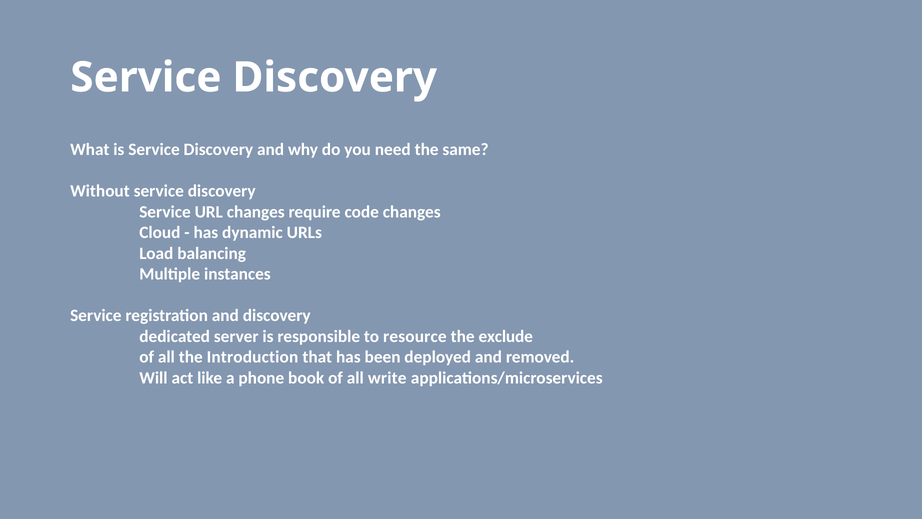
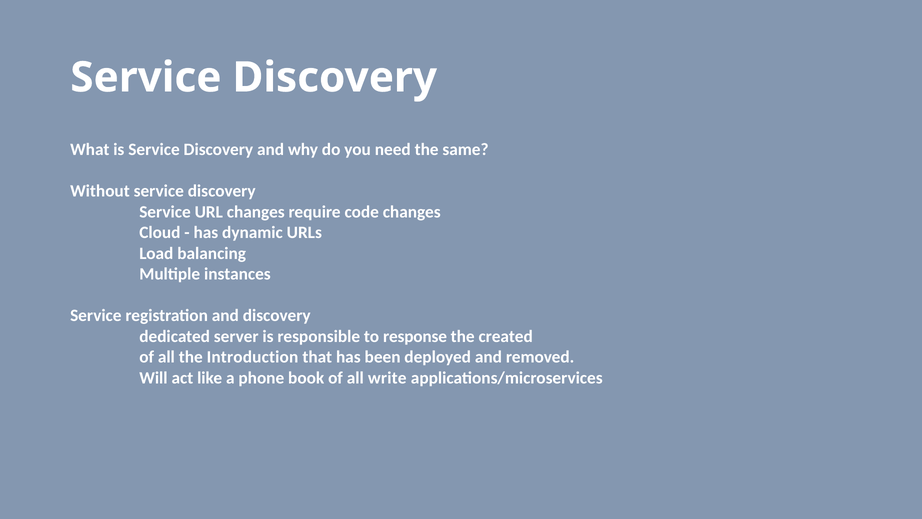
resource: resource -> response (415, 336)
exclude: exclude -> created (506, 336)
